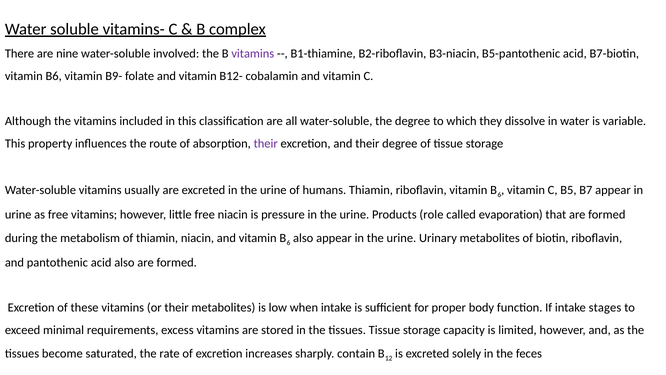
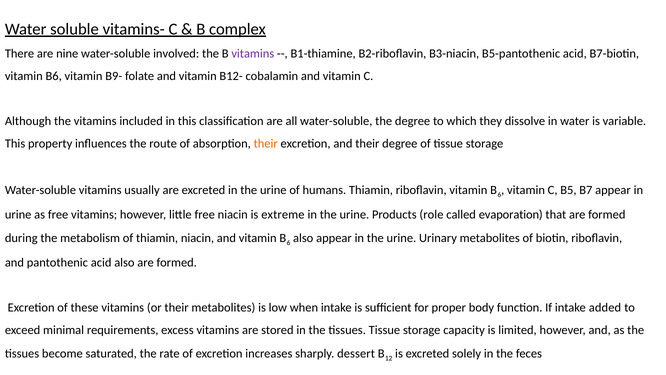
their colour: purple -> orange (266, 144)
pressure: pressure -> extreme (283, 214)
stages: stages -> added (605, 307)
contain: contain -> dessert (356, 353)
